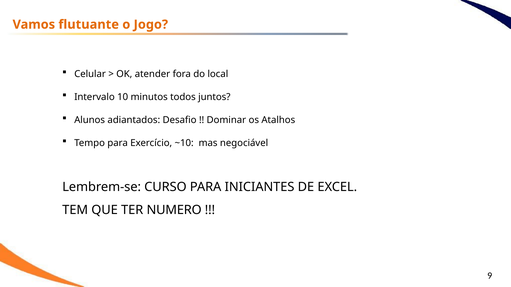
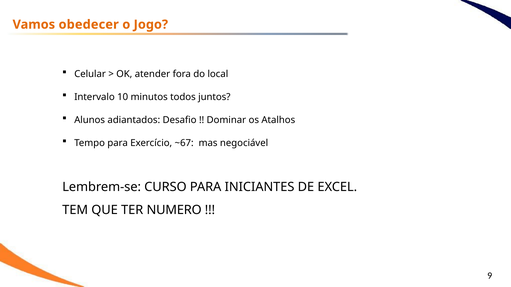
flutuante: flutuante -> obedecer (89, 25)
~10: ~10 -> ~67 (184, 143)
